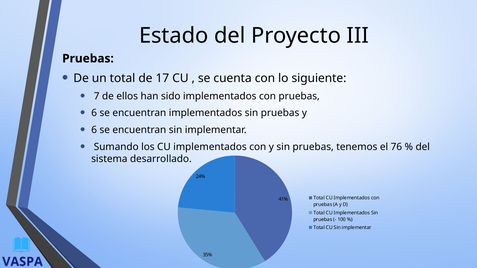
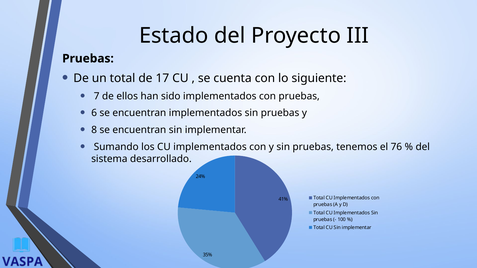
6: 6 -> 8 (94, 130)
